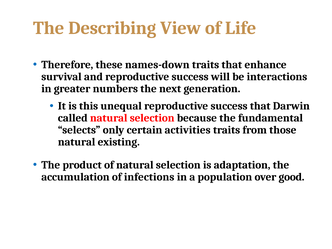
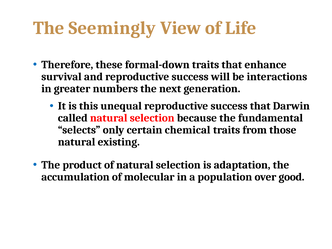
Describing: Describing -> Seemingly (112, 28)
names-down: names-down -> formal-down (157, 65)
activities: activities -> chemical (188, 130)
infections: infections -> molecular (149, 177)
